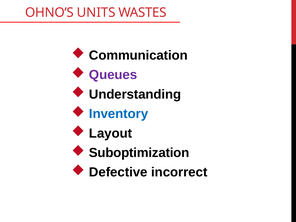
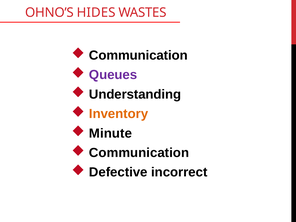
UNITS: UNITS -> HIDES (96, 12)
Inventory colour: blue -> orange (119, 114)
Layout: Layout -> Minute (110, 133)
Suboptimization: Suboptimization -> Communication (139, 153)
